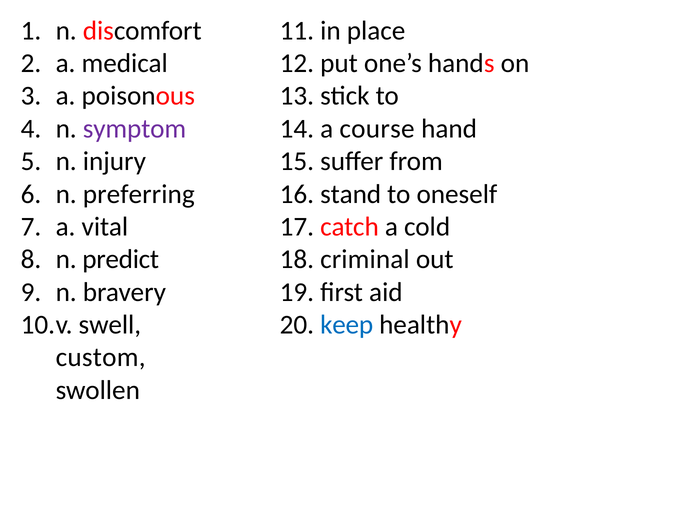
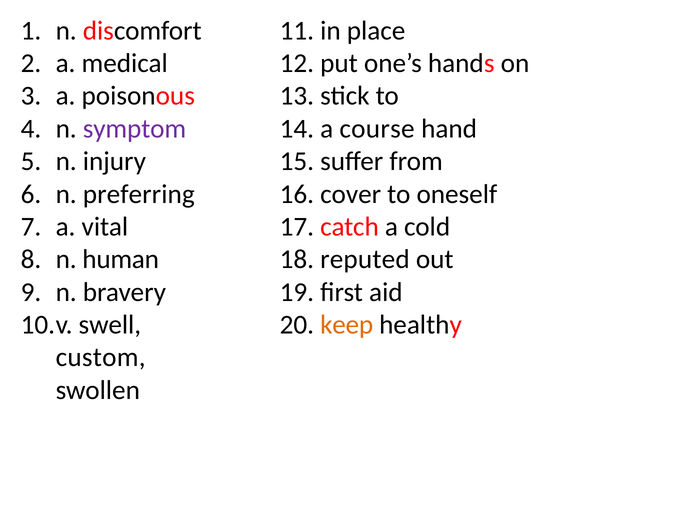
stand: stand -> cover (351, 194)
predict: predict -> human (121, 259)
criminal: criminal -> reputed (365, 259)
keep colour: blue -> orange (347, 325)
